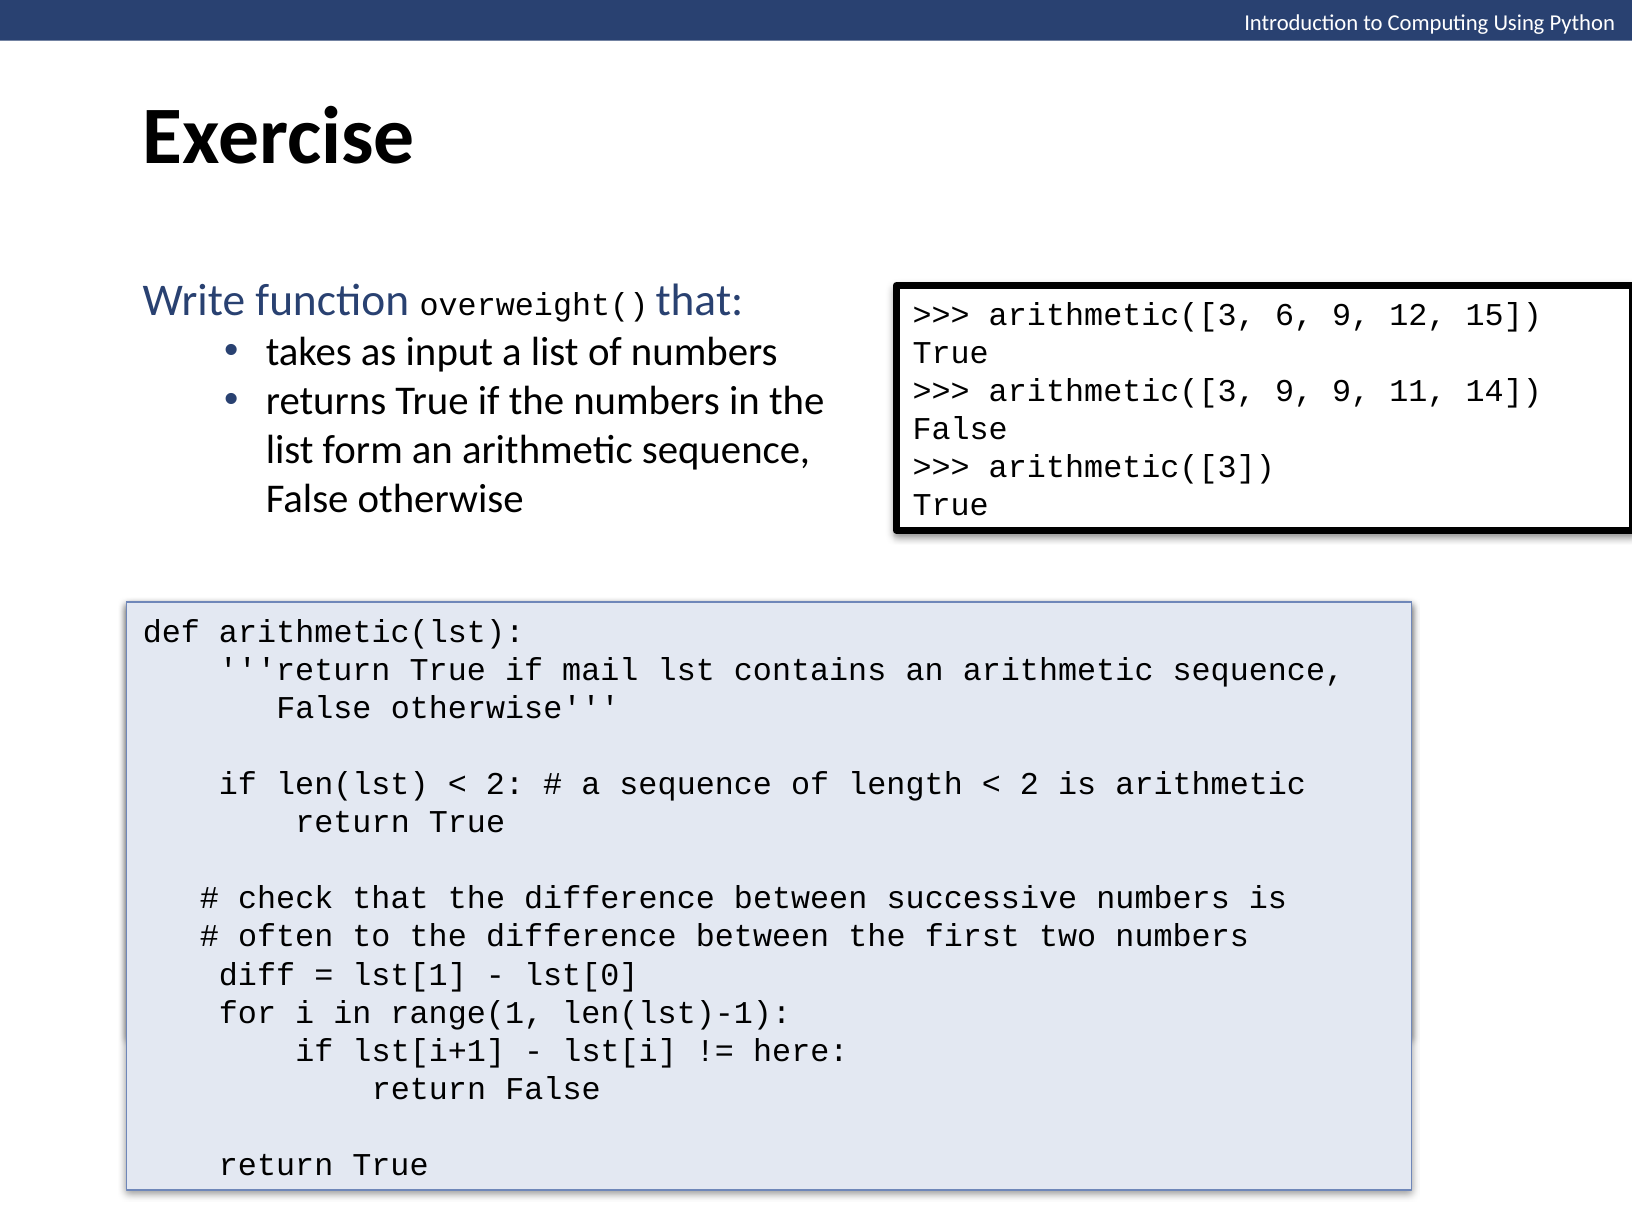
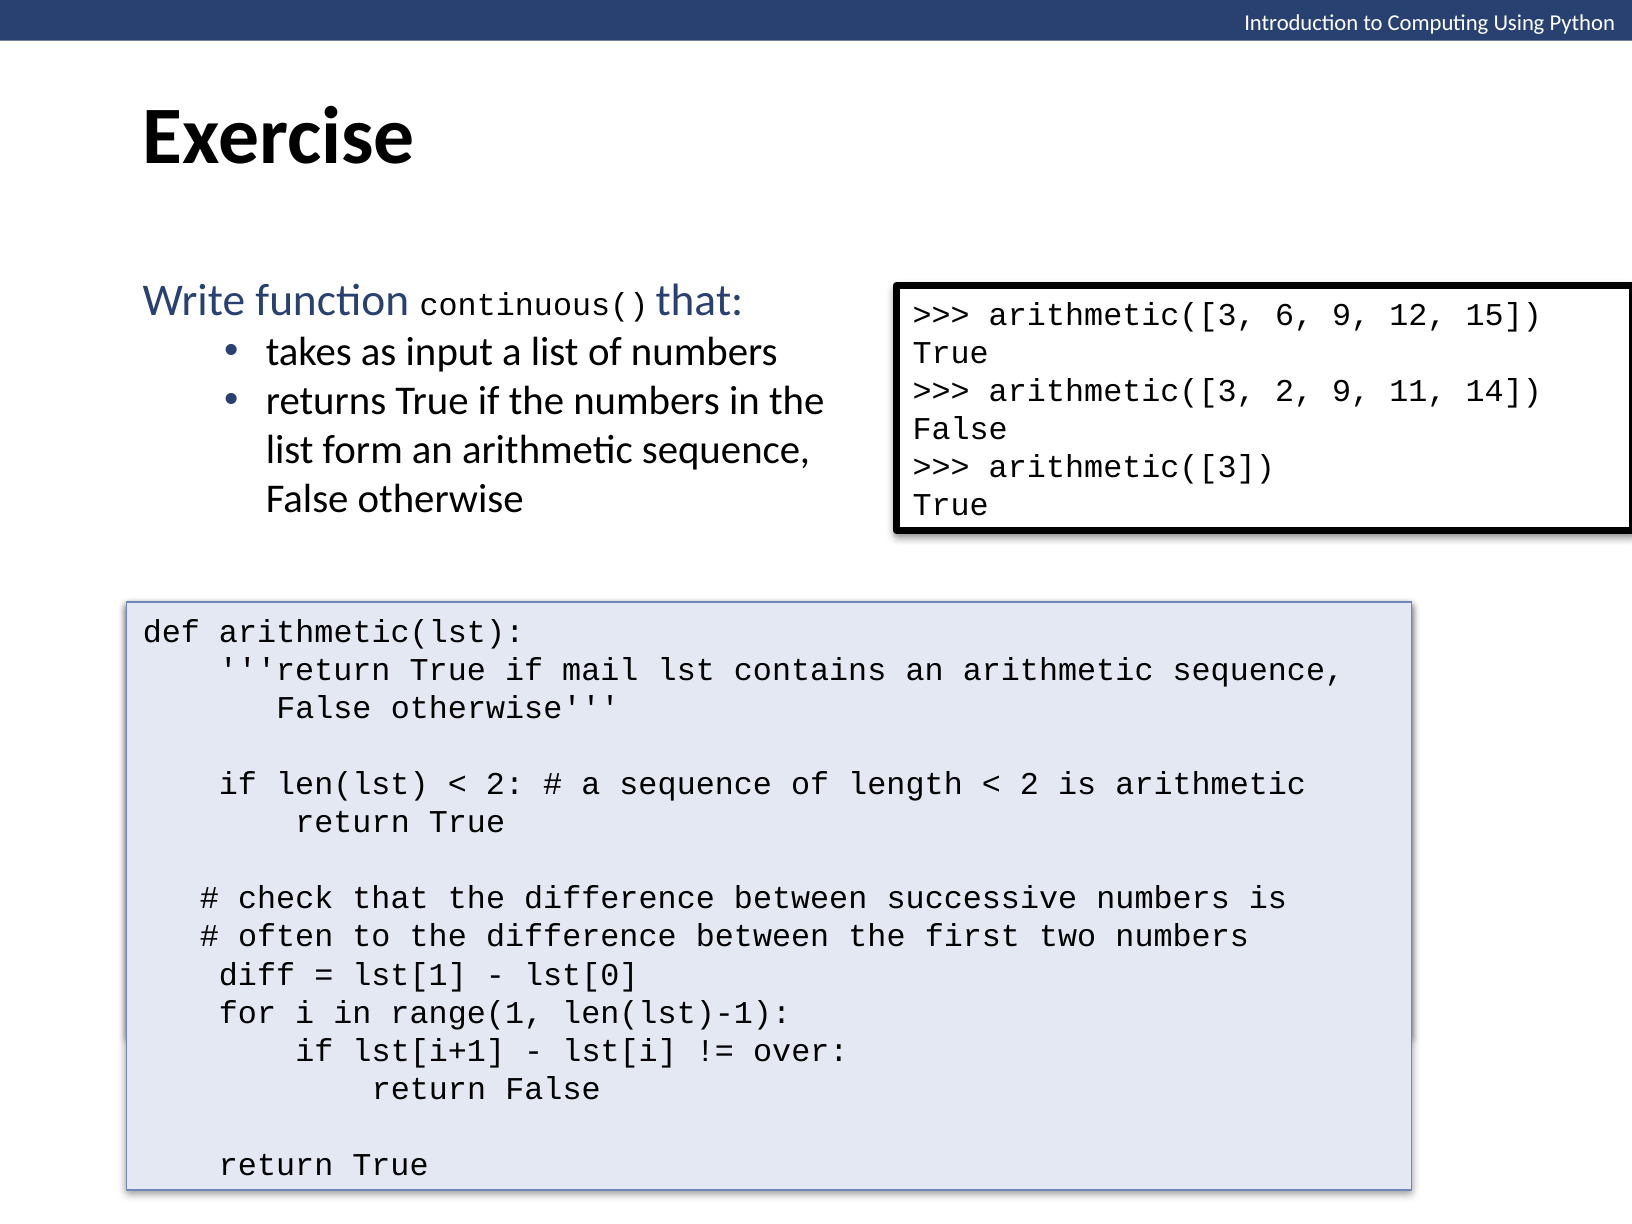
overweight(: overweight( -> continuous( (534, 305)
arithmetic([3 9: 9 -> 2 (1294, 391)
here: here -> over (801, 1051)
